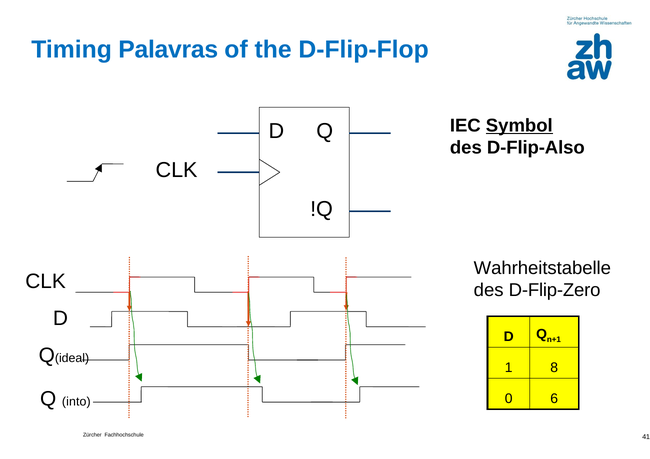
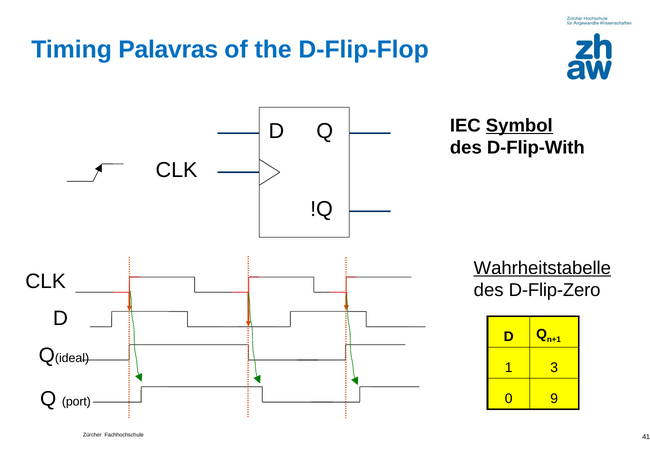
D-Flip-Also: D-Flip-Also -> D-Flip-With (536, 148)
Wahrheitstabelle underline: none -> present (542, 268)
8: 8 -> 3 (554, 368)
into: into -> port (76, 402)
6: 6 -> 9 (554, 399)
